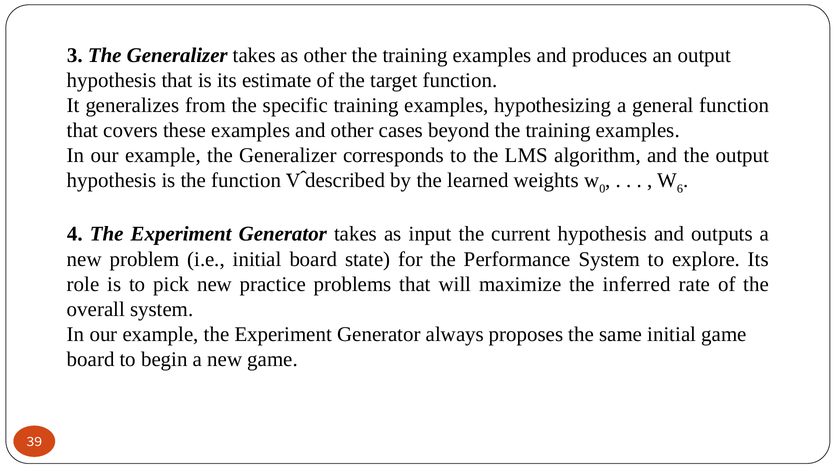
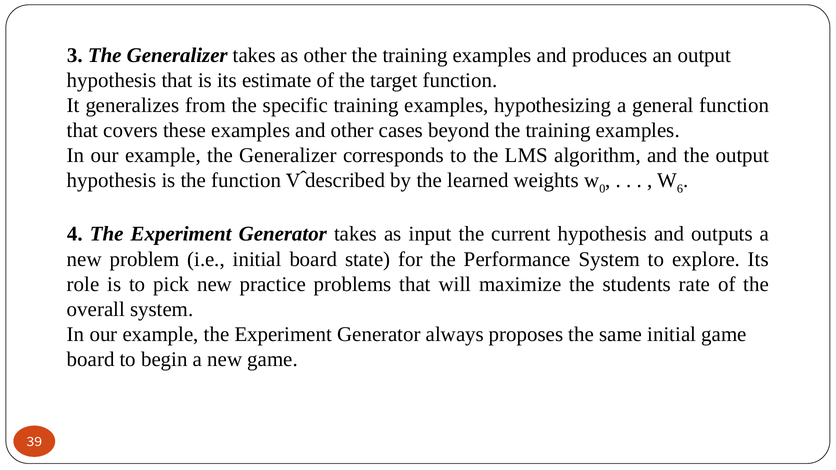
inferred: inferred -> students (637, 284)
